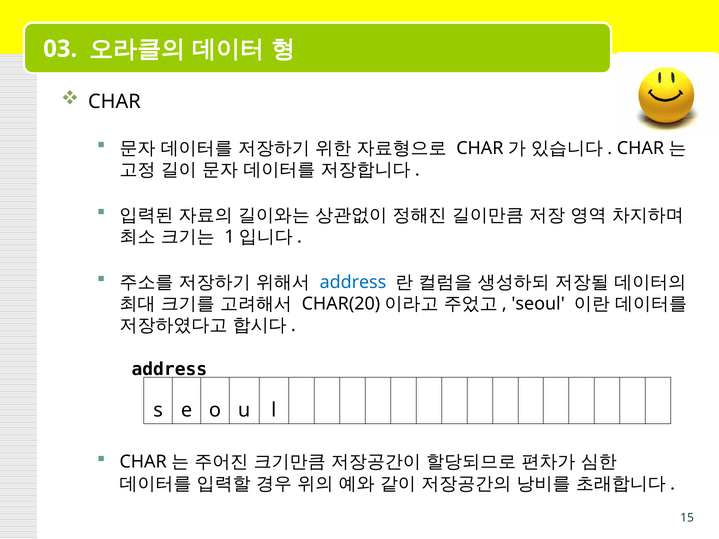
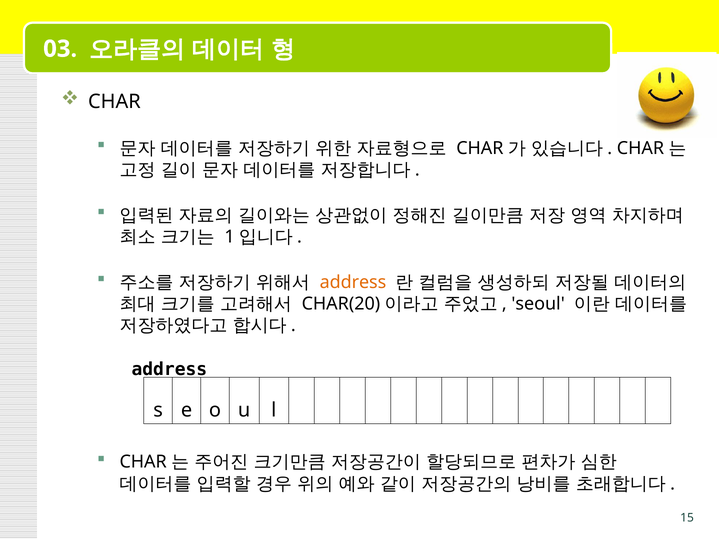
address colour: blue -> orange (353, 282)
